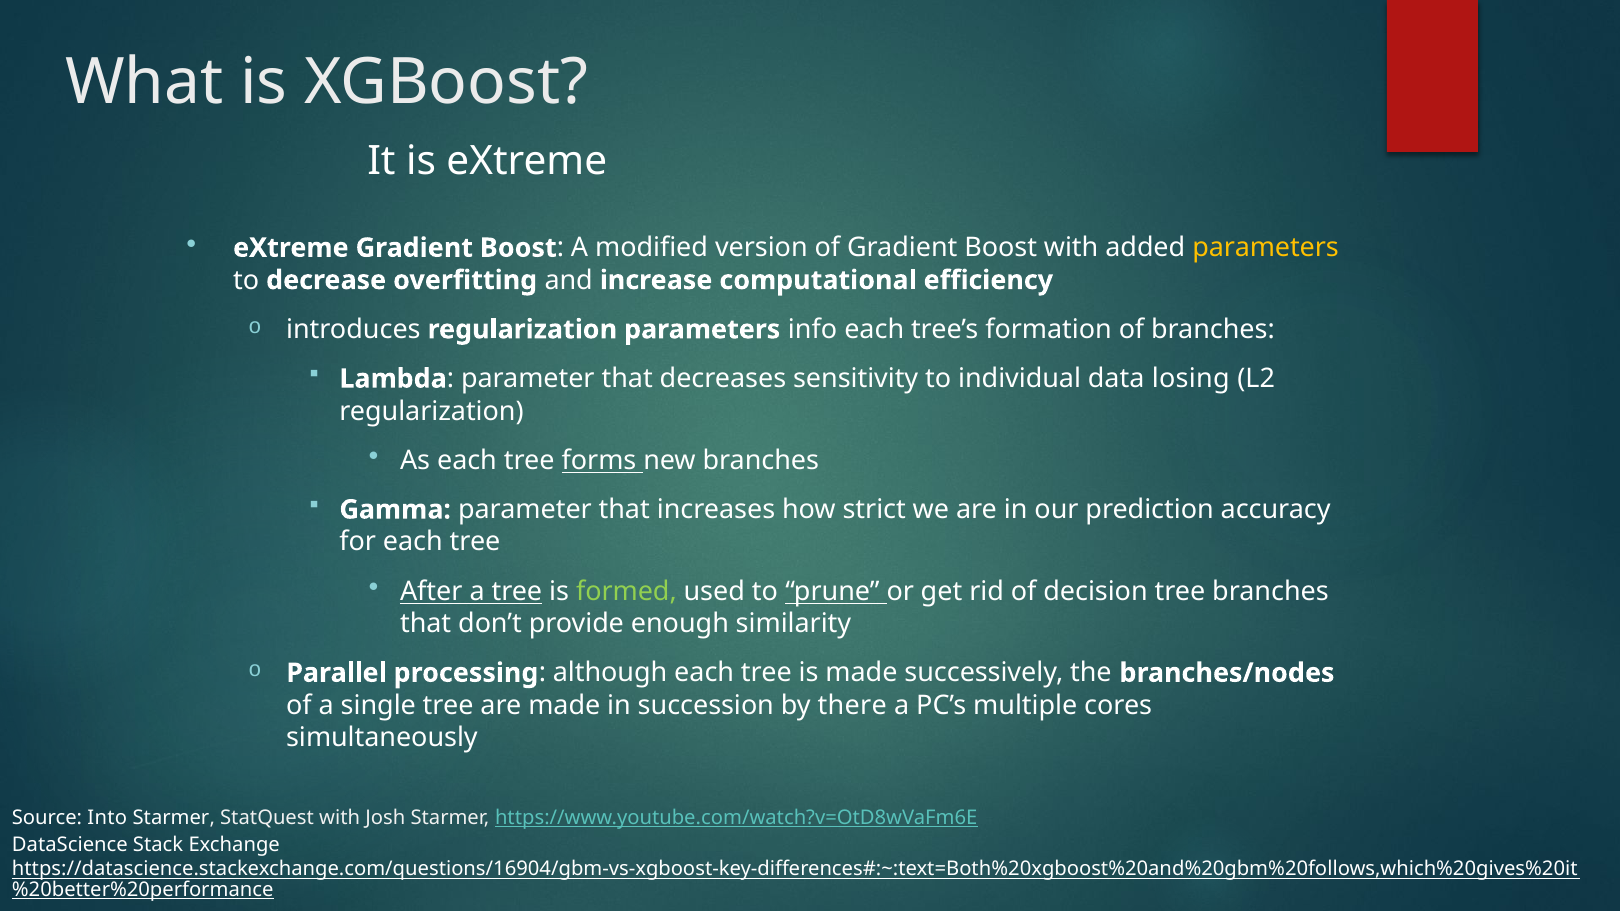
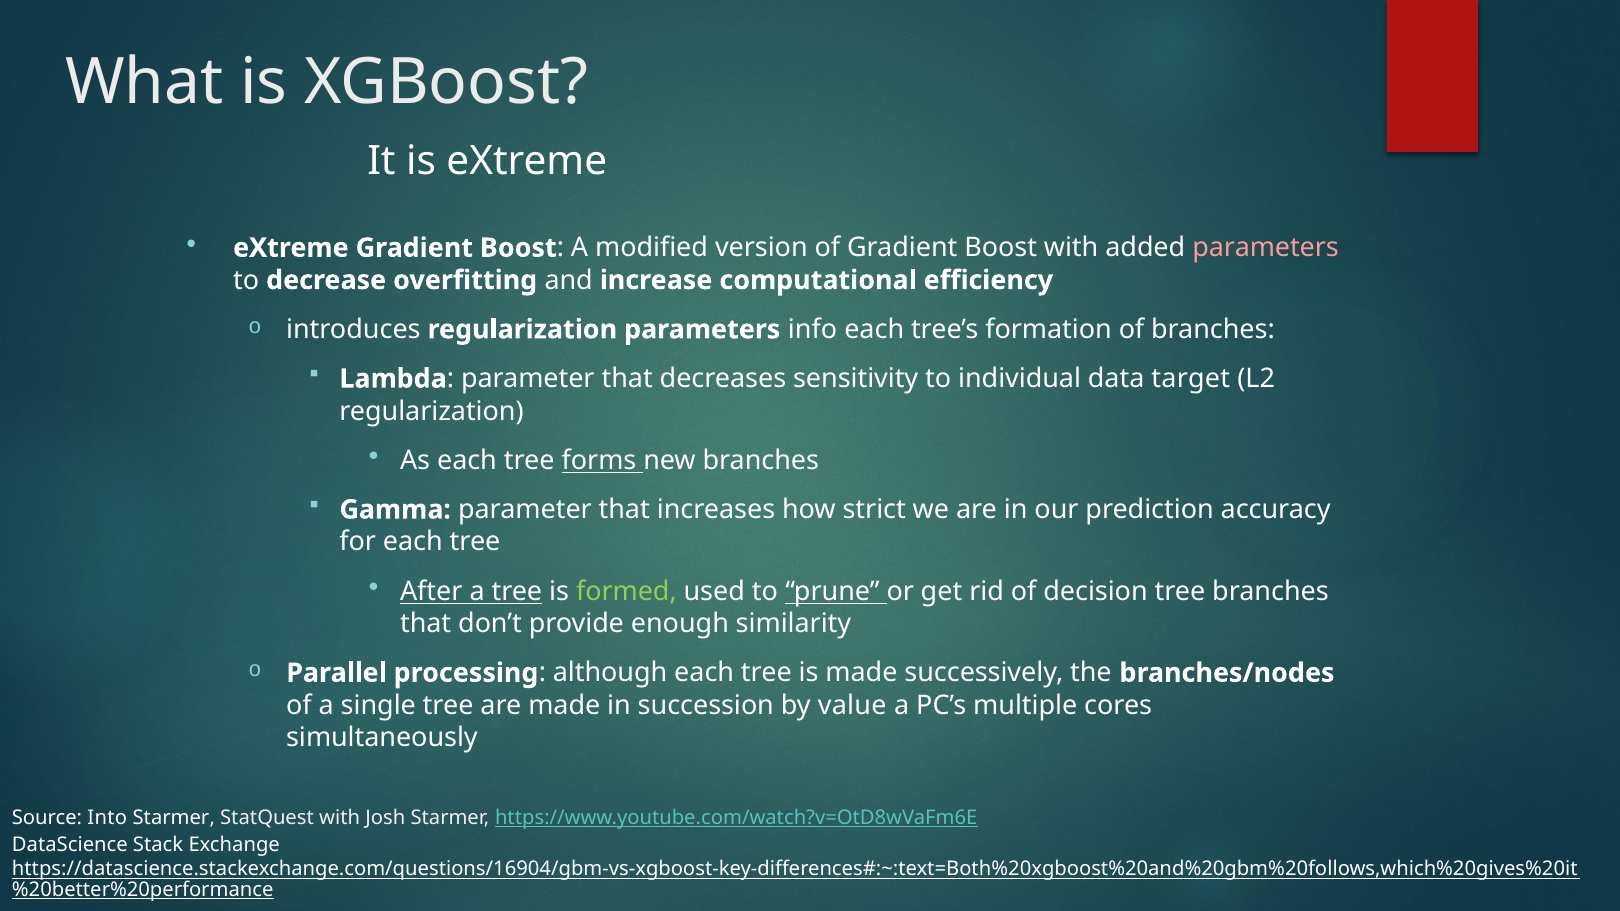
parameters colour: yellow -> pink (1266, 248)
losing: losing -> target (1191, 379)
there: there -> value (852, 705)
